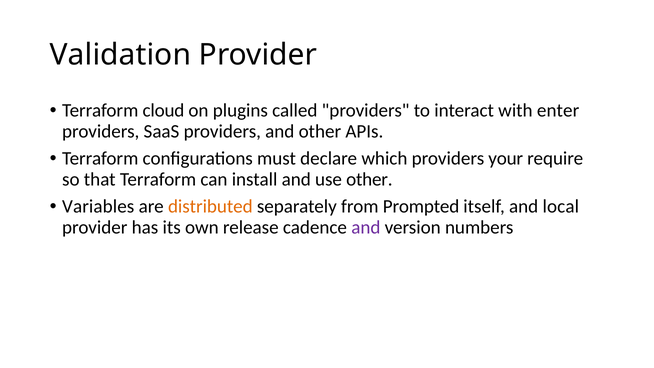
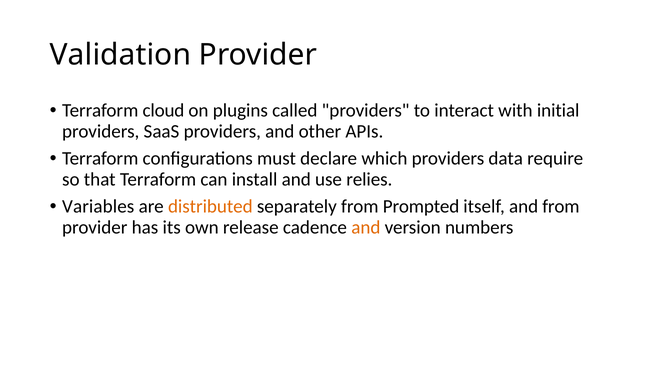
enter: enter -> initial (558, 111)
your: your -> data (506, 159)
use other: other -> relies (369, 179)
and local: local -> from (561, 207)
and colour: purple -> orange (366, 227)
